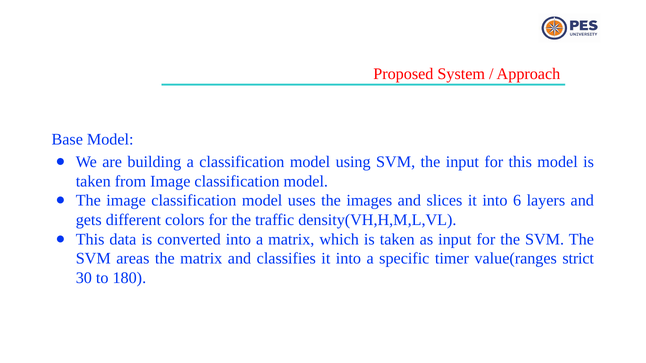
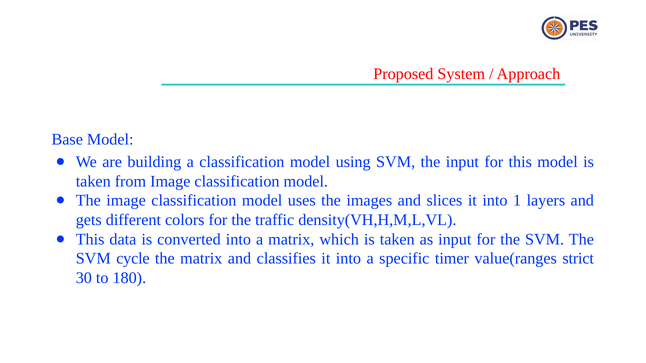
6: 6 -> 1 (517, 201)
areas: areas -> cycle (133, 259)
